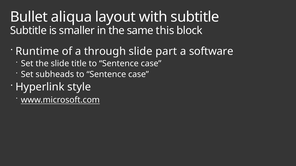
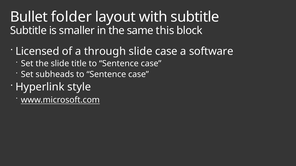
aliqua: aliqua -> folder (71, 17)
Runtime: Runtime -> Licensed (37, 52)
slide part: part -> case (166, 52)
